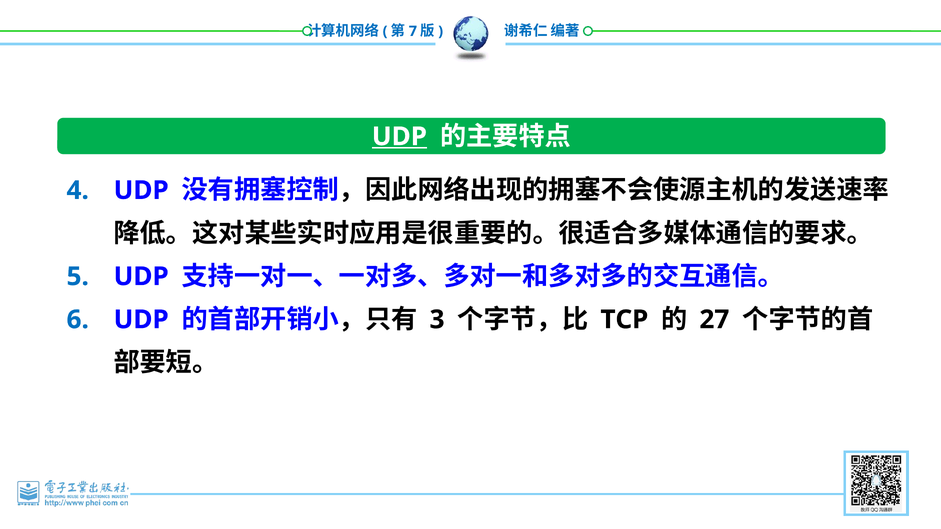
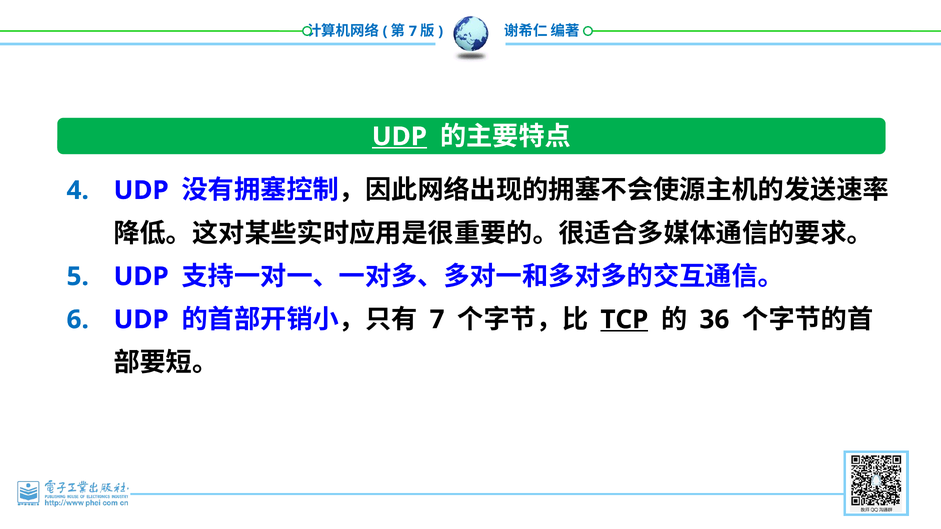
3: 3 -> 7 (437, 320)
TCP underline: none -> present (624, 320)
27: 27 -> 36 (714, 320)
